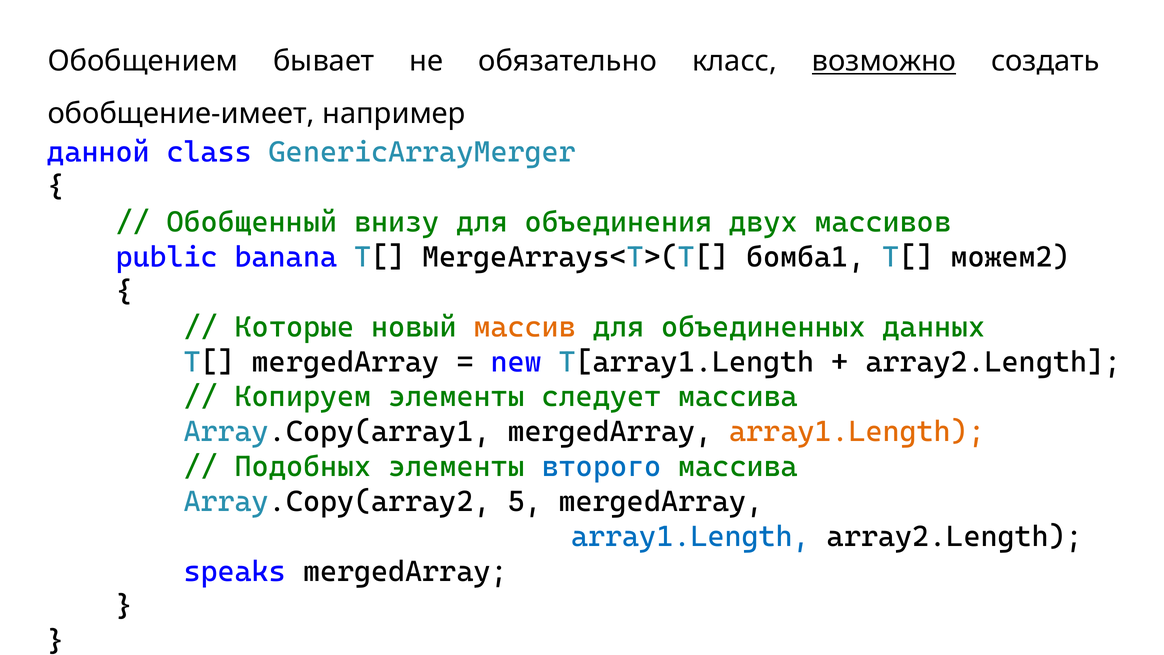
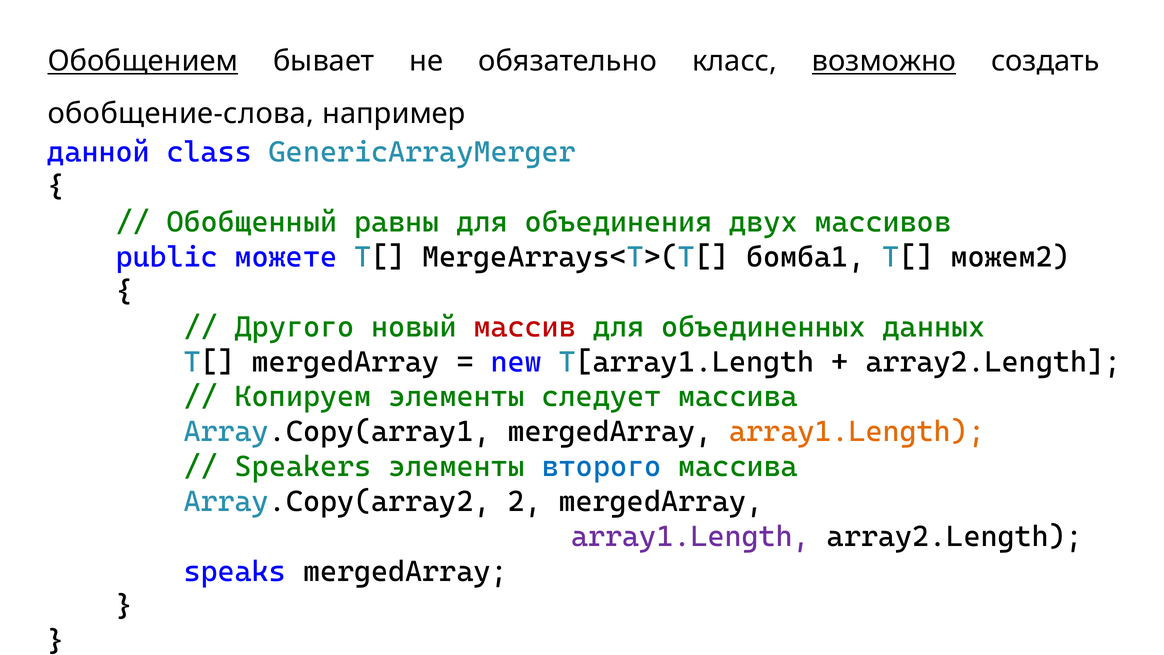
Обобщением underline: none -> present (143, 61)
обобщение-имеет: обобщение-имеет -> обобщение-слова (181, 114)
внизу: внизу -> равны (397, 222)
banana: banana -> можете (286, 257)
Которые: Которые -> Другого (295, 327)
массив colour: orange -> red (525, 327)
Подобных: Подобных -> Speakers (303, 467)
5: 5 -> 2 (525, 501)
array1.Length colour: blue -> purple (691, 536)
